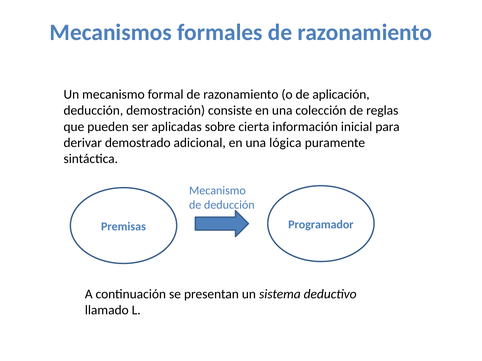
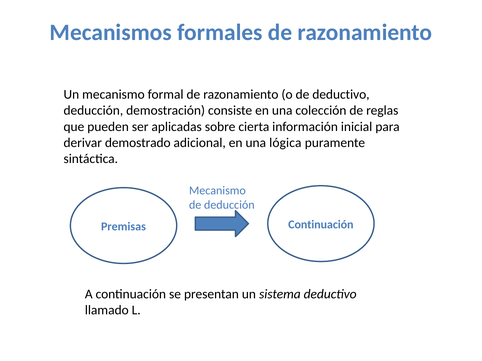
de aplicación: aplicación -> deductivo (341, 95)
Premisas Programador: Programador -> Continuación (321, 225)
